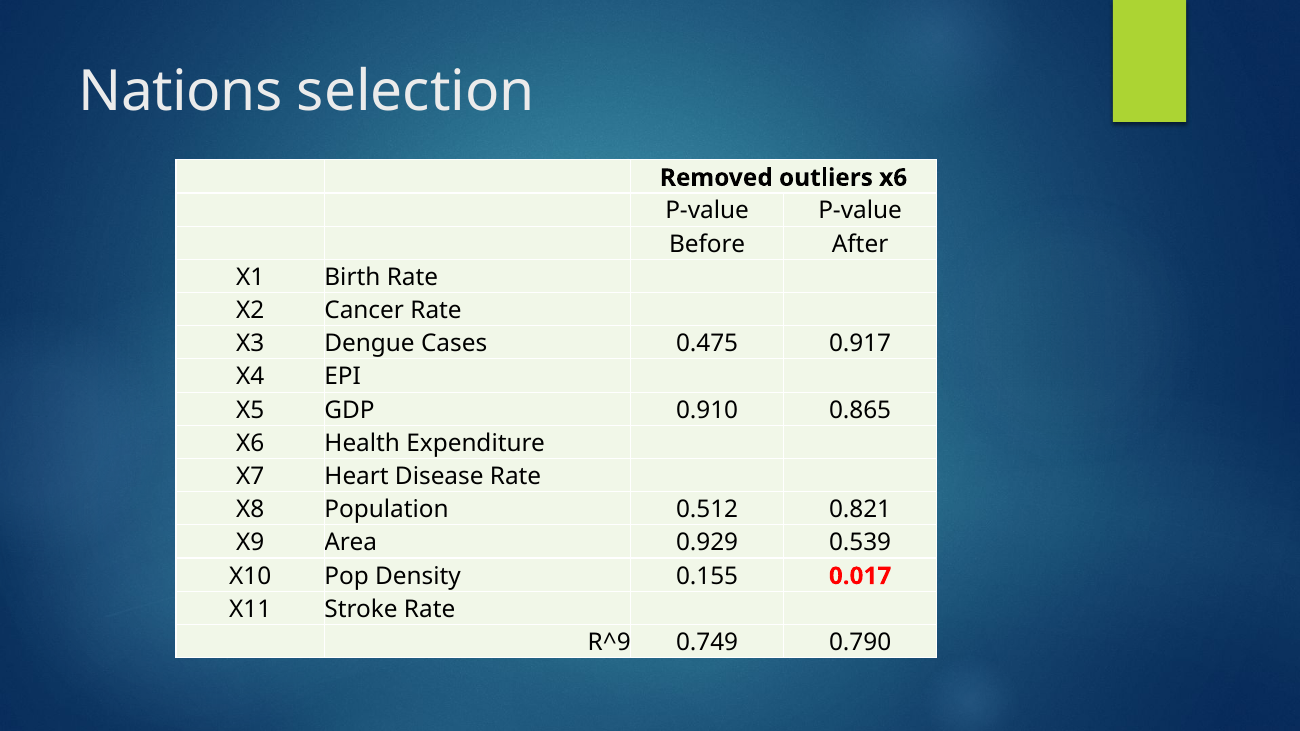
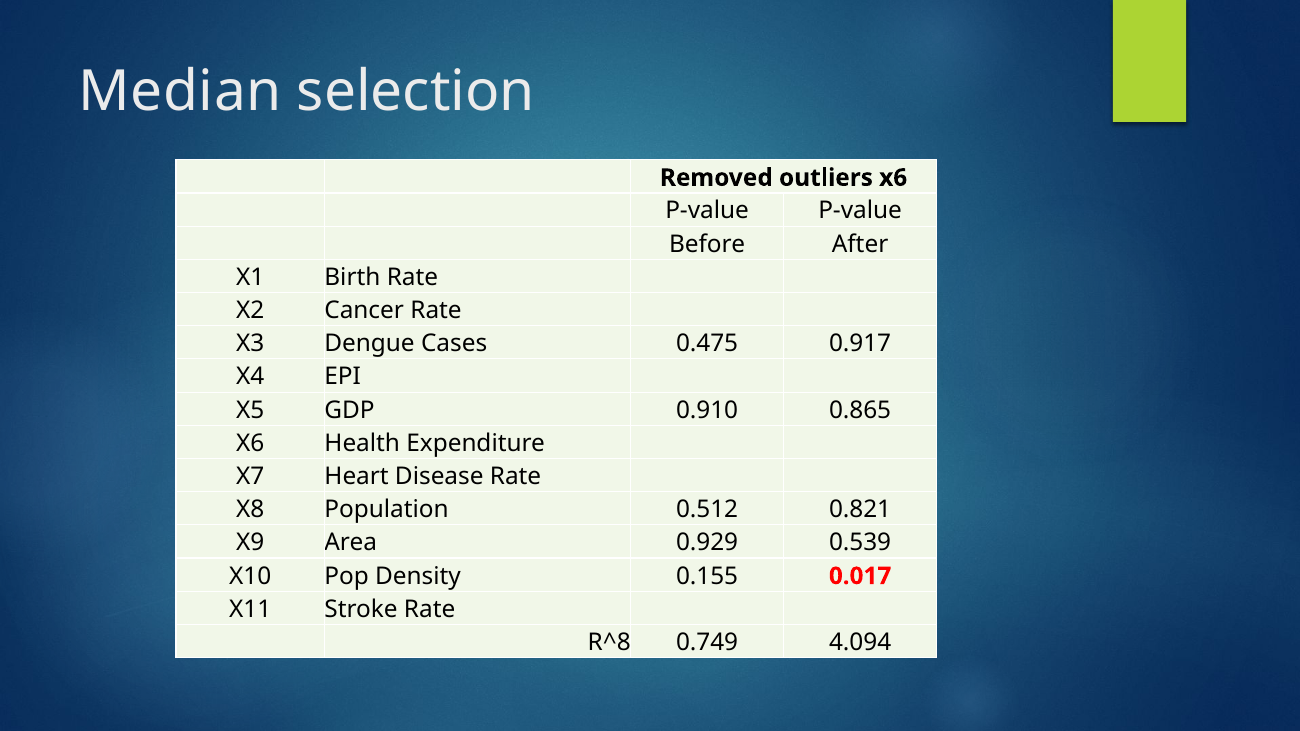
Nations: Nations -> Median (180, 91)
R^9: R^9 -> R^8 (609, 643)
0.790: 0.790 -> 4.094 (860, 643)
